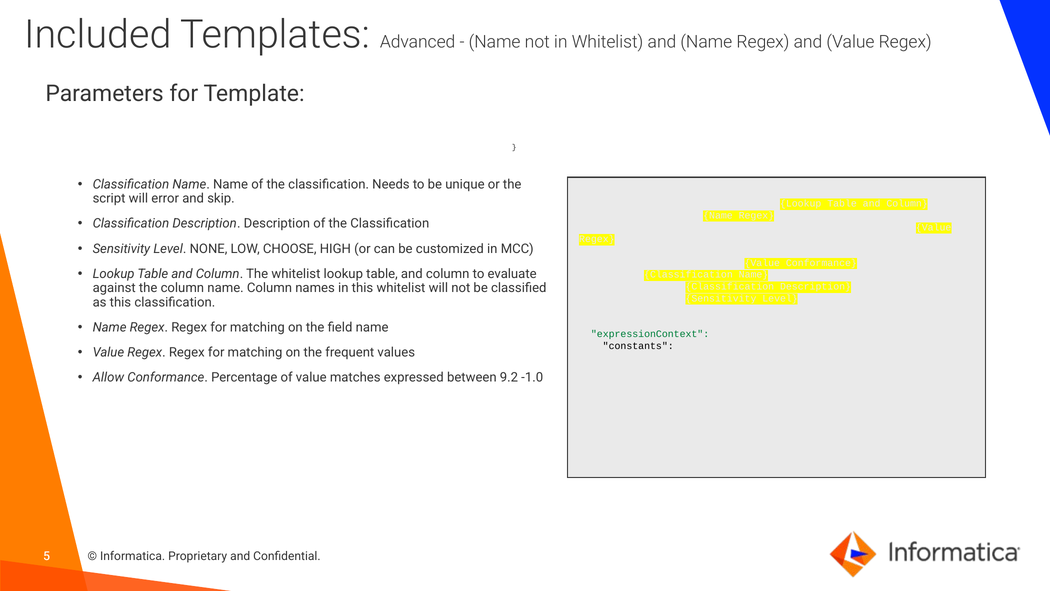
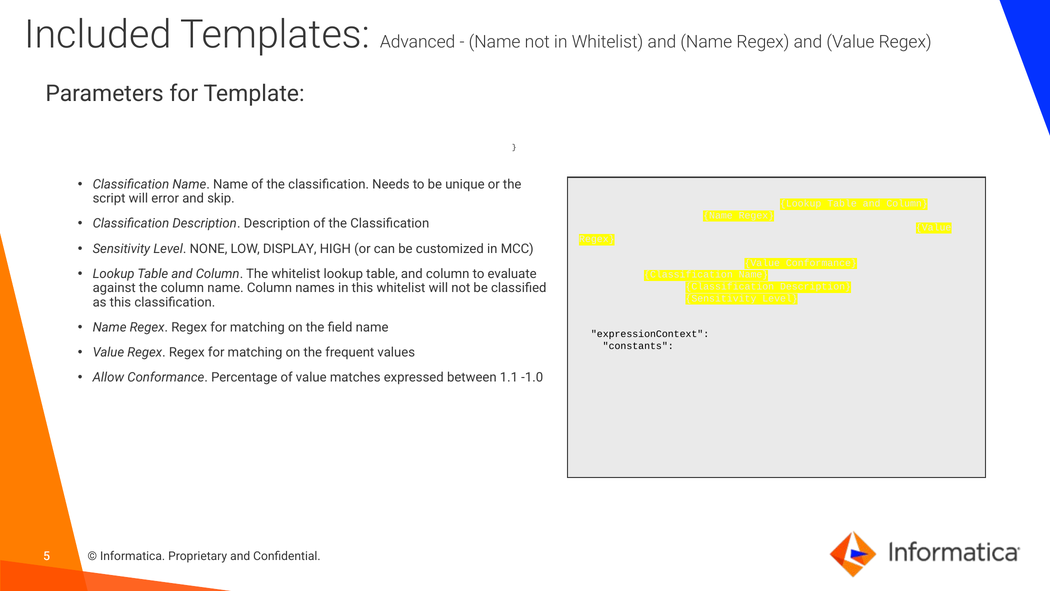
CHOOSE: CHOOSE -> DISPLAY (290, 249)
expressionContext colour: green -> black (650, 334)
9.2: 9.2 -> 1.1 (509, 377)
